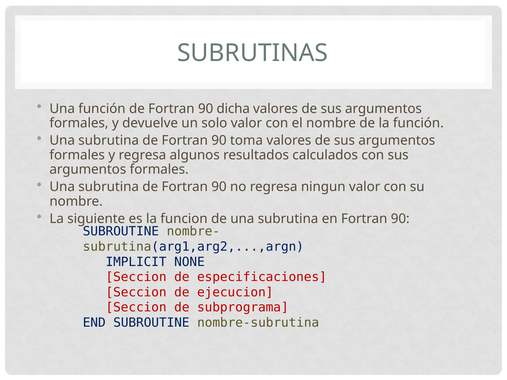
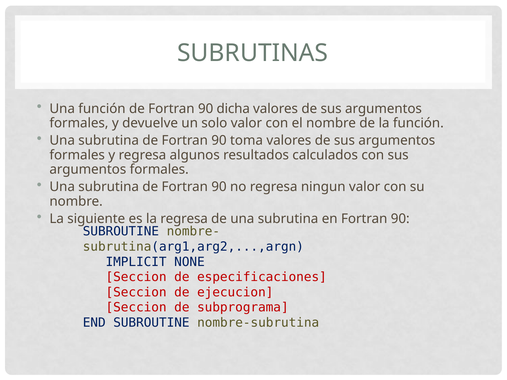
la funcion: funcion -> regresa (184, 219)
